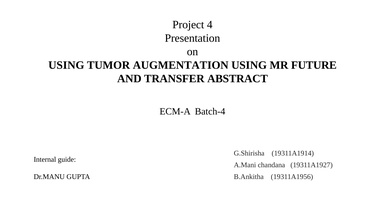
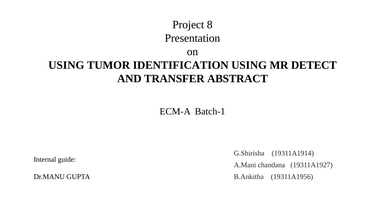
4: 4 -> 8 (210, 25)
AUGMENTATION: AUGMENTATION -> IDENTIFICATION (181, 65)
FUTURE: FUTURE -> DETECT (314, 65)
Batch-4: Batch-4 -> Batch-1 (210, 111)
